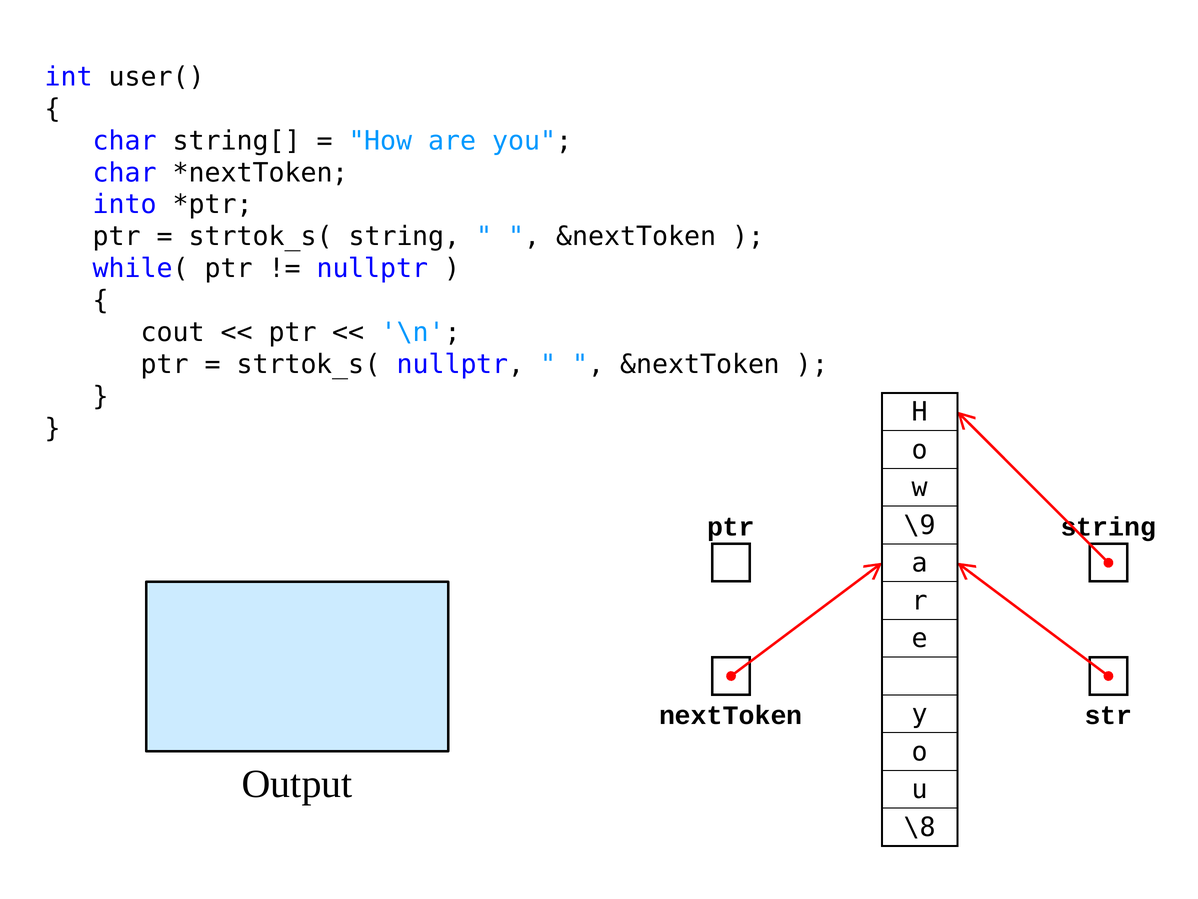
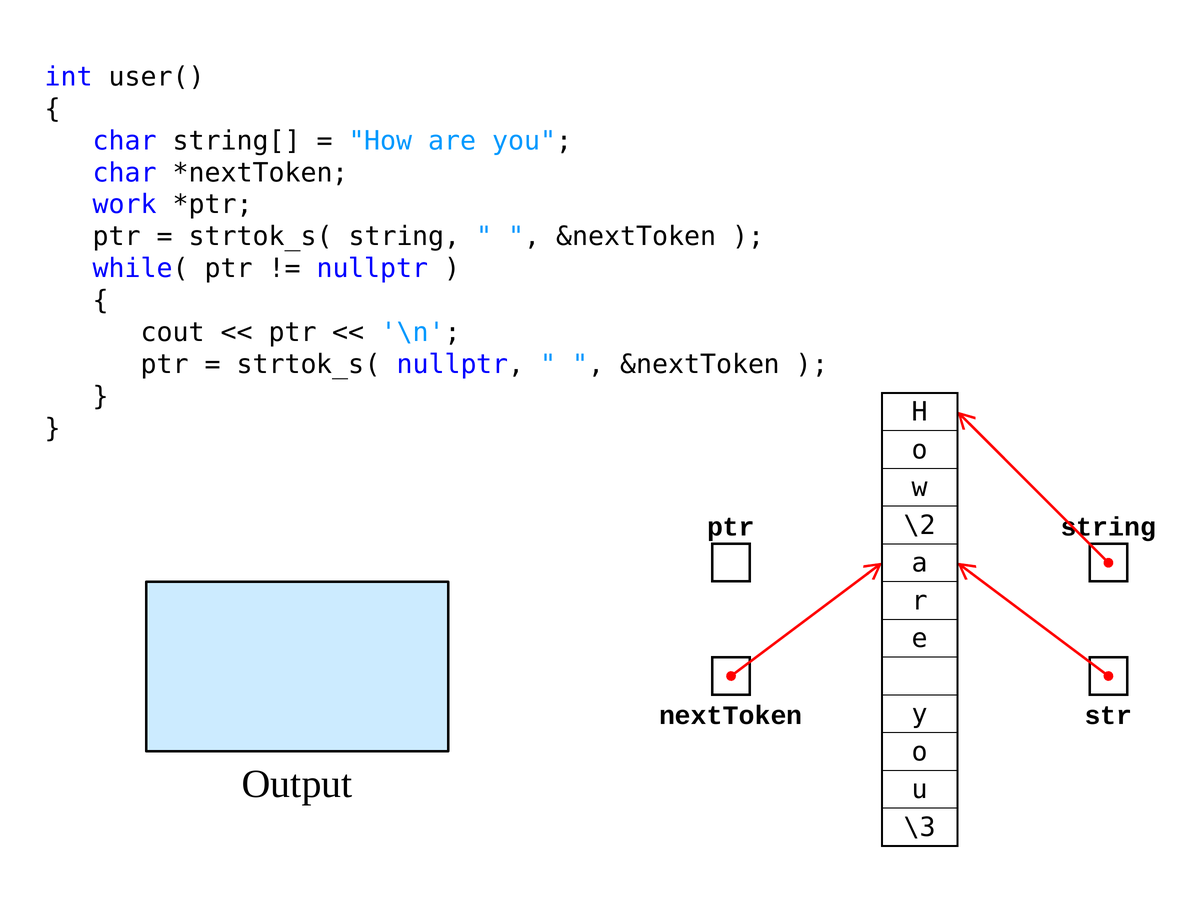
into: into -> work (125, 205)
\9: \9 -> \2 (920, 525)
\8: \8 -> \3 (920, 827)
